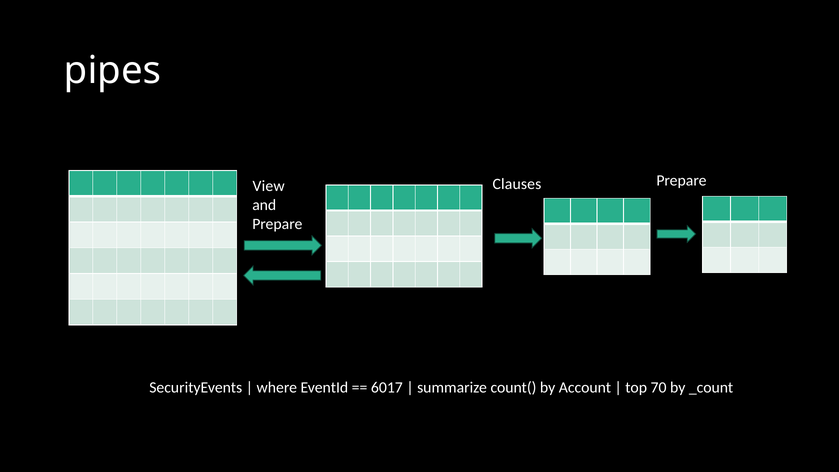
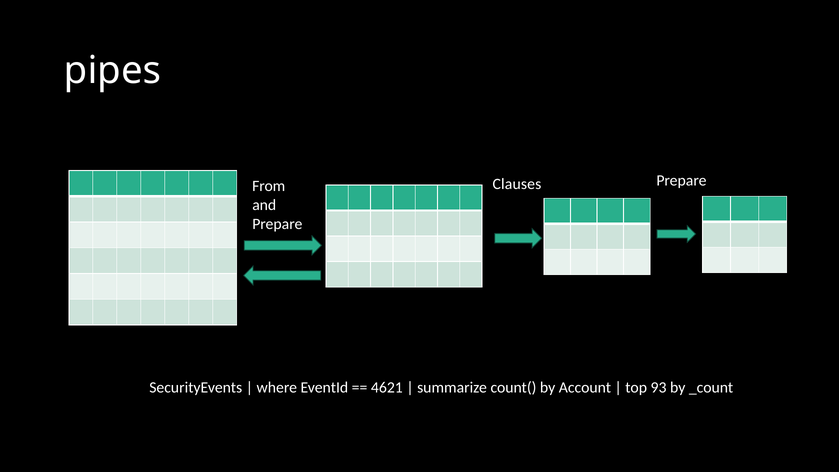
View: View -> From (269, 186)
6017: 6017 -> 4621 (387, 387)
70: 70 -> 93 (659, 387)
